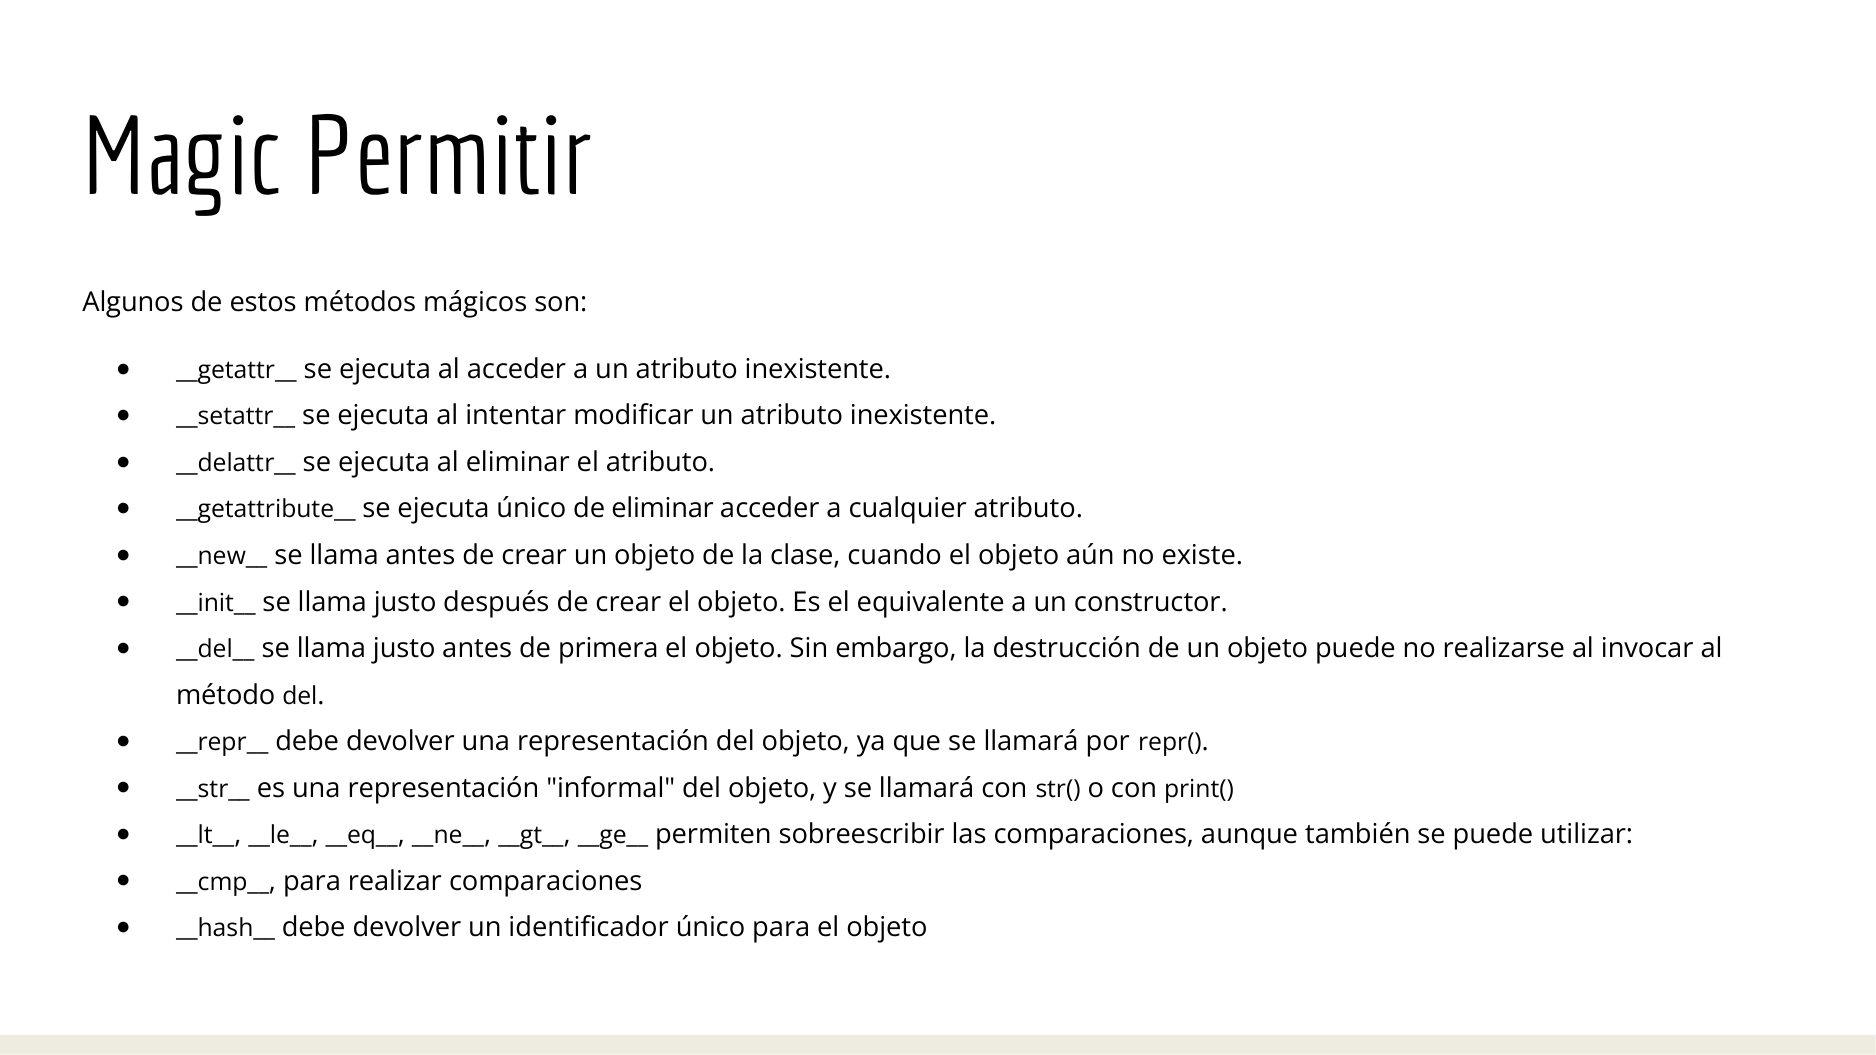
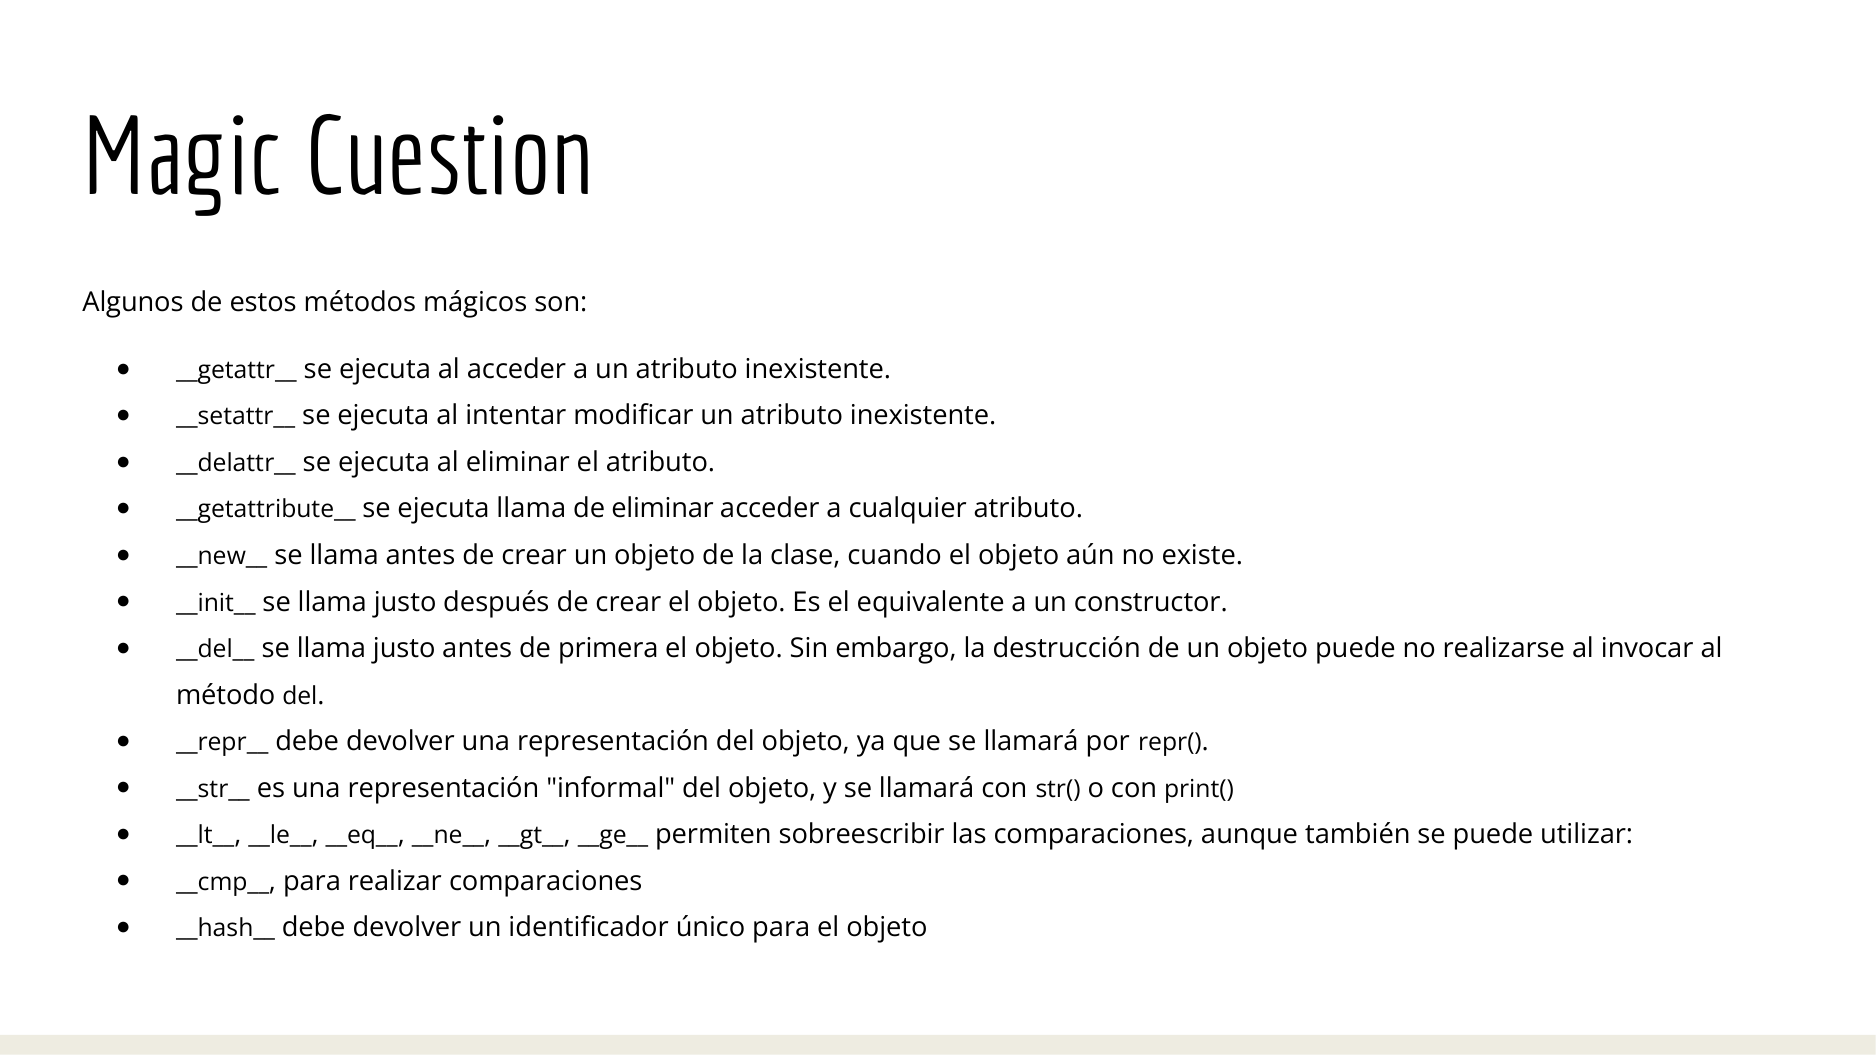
Permitir: Permitir -> Cuestion (449, 158)
ejecuta único: único -> llama (531, 509)
